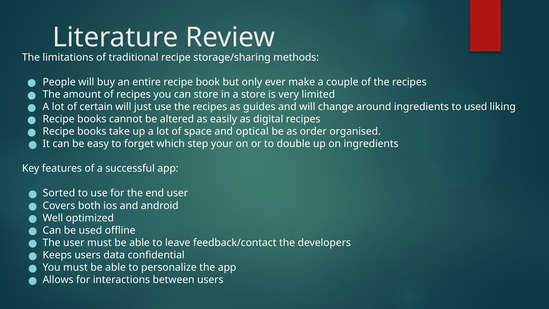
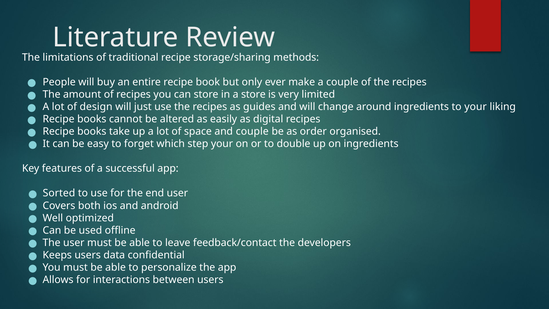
certain: certain -> design (96, 107)
to used: used -> your (476, 107)
and optical: optical -> couple (252, 131)
